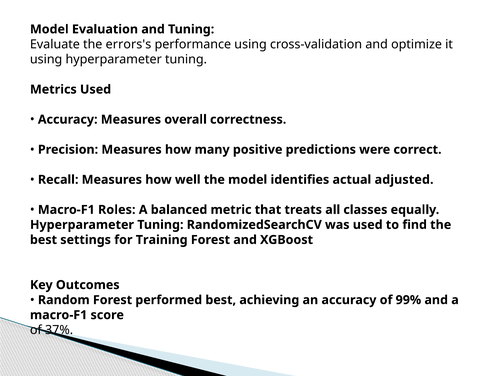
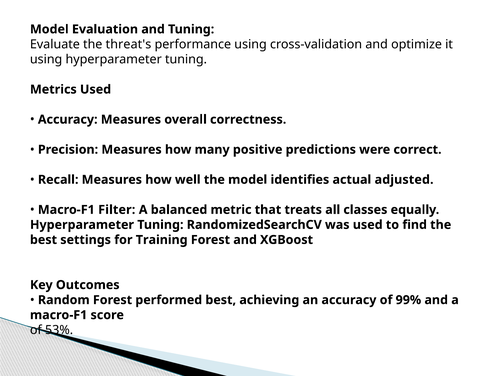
errors's: errors's -> threat's (128, 44)
Roles: Roles -> Filter (117, 210)
37%: 37% -> 53% (59, 330)
